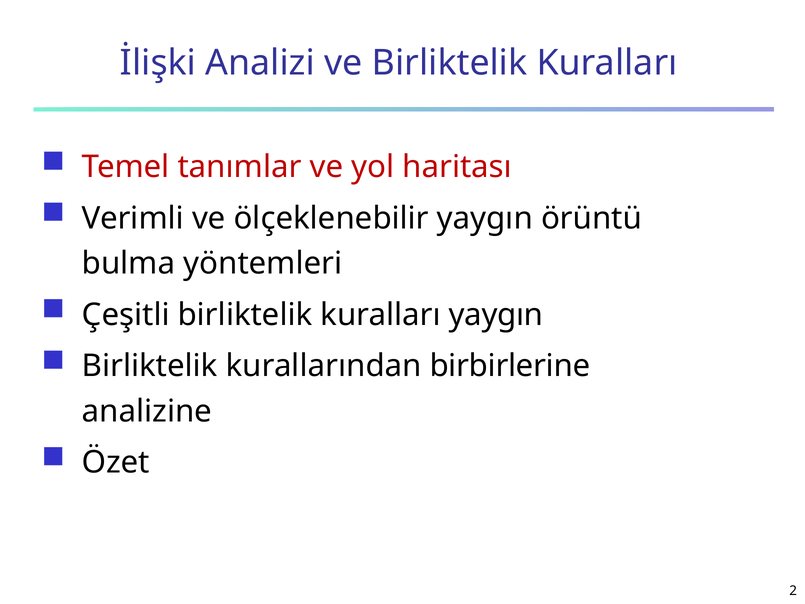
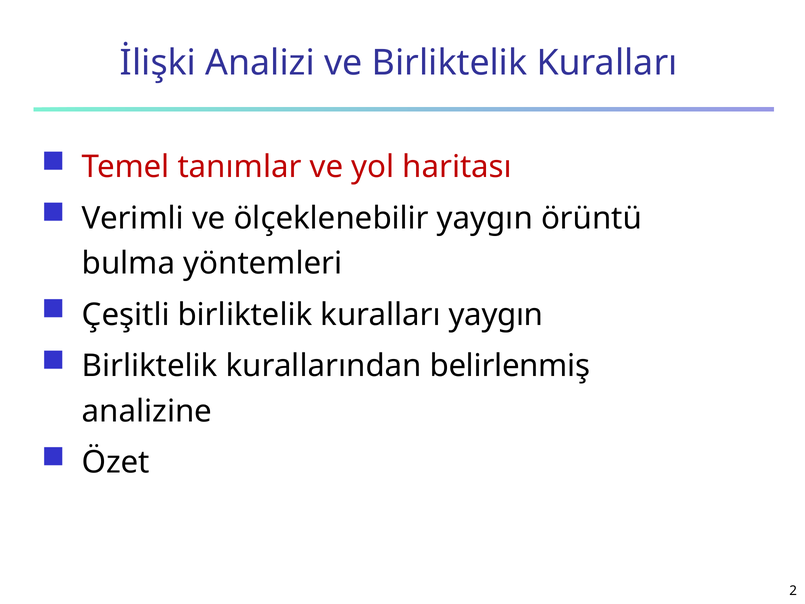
birbirlerine: birbirlerine -> belirlenmiş (510, 366)
